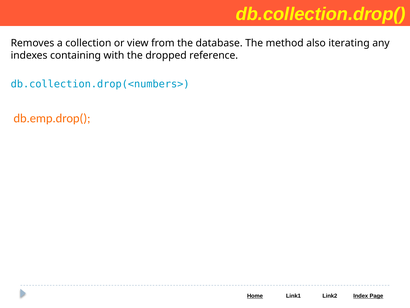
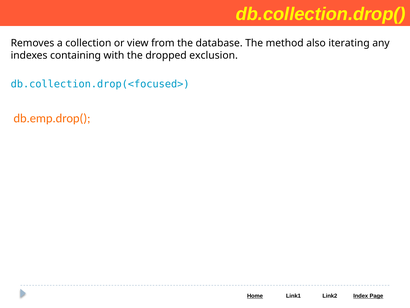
reference: reference -> exclusion (214, 55)
db.collection.drop(<numbers>: db.collection.drop(<numbers> -> db.collection.drop(<focused> (100, 84)
